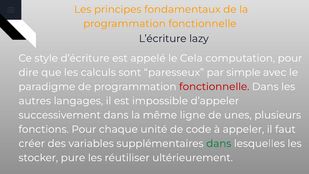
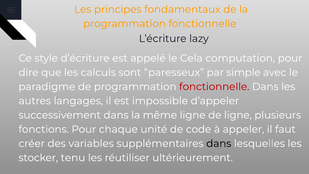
de unes: unes -> ligne (238, 115)
dans colour: green -> black (219, 143)
pure: pure -> tenu (73, 158)
